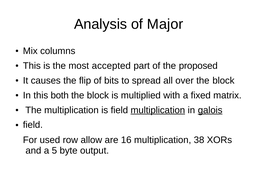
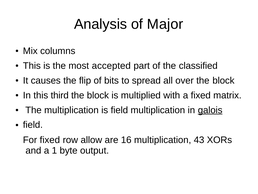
proposed: proposed -> classified (198, 66)
both: both -> third (60, 95)
multiplication underline: present -> none (158, 110)
For used: used -> fixed (50, 139)
38: 38 -> 43 (199, 139)
5: 5 -> 1 (54, 150)
